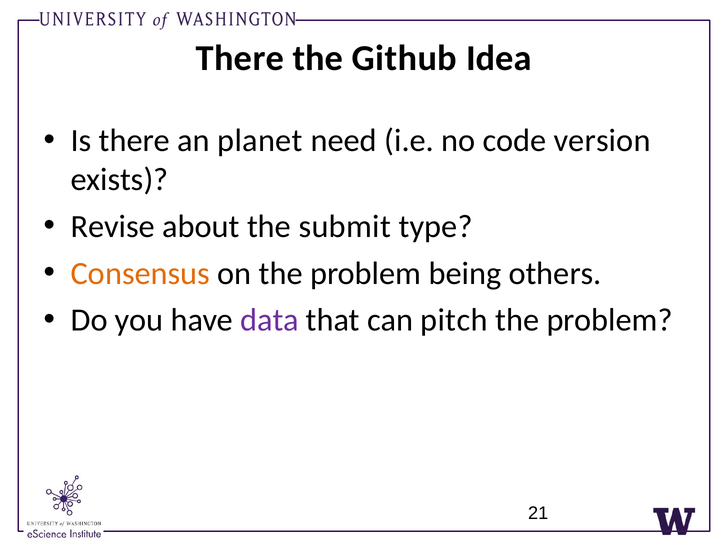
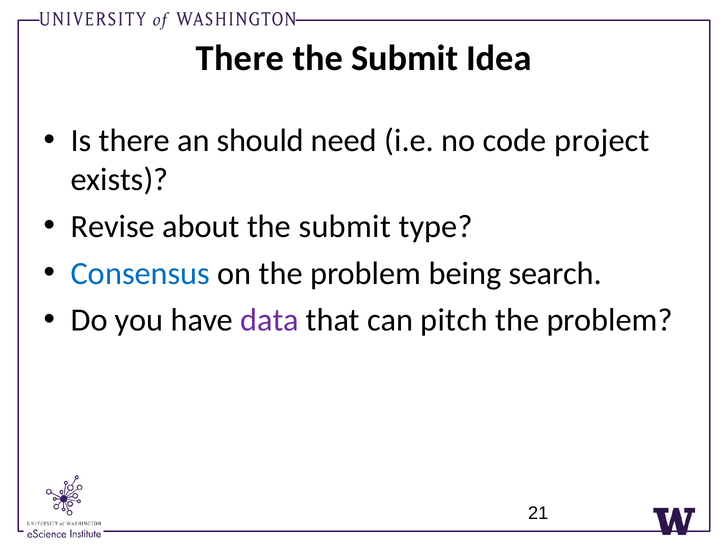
Github: Github -> Submit (405, 58)
planet: planet -> should (260, 141)
version: version -> project (602, 141)
Consensus colour: orange -> blue (140, 273)
others: others -> search (555, 273)
